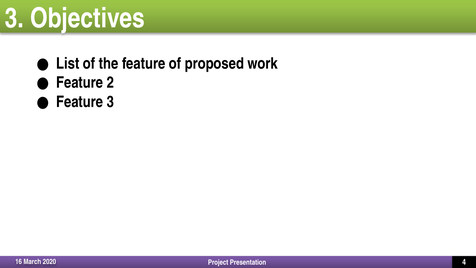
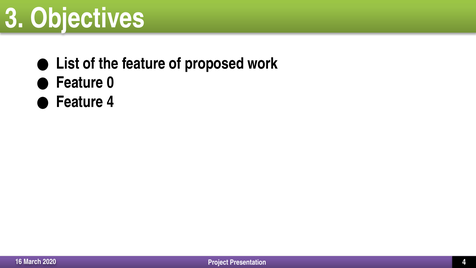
2: 2 -> 0 (110, 83)
Feature 3: 3 -> 4 (110, 102)
